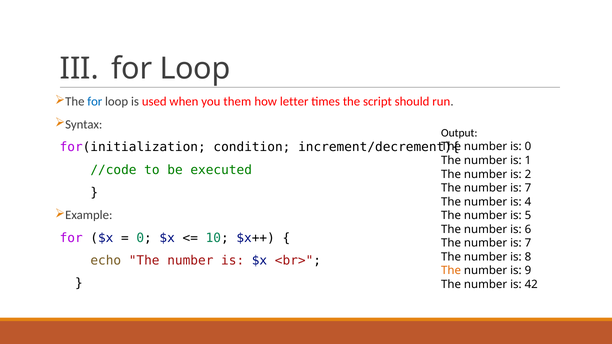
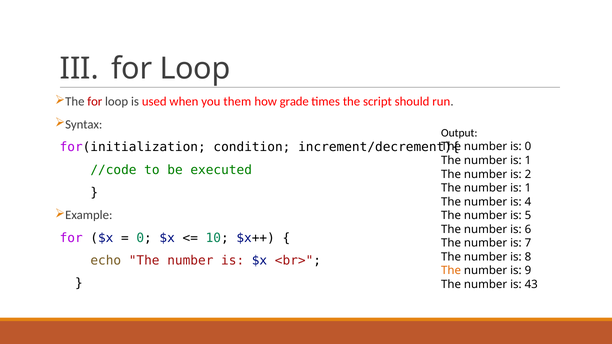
for colour: blue -> red (95, 102)
letter: letter -> grade (294, 102)
7: 7 -> 1 (528, 188)
42: 42 -> 43 (531, 285)
